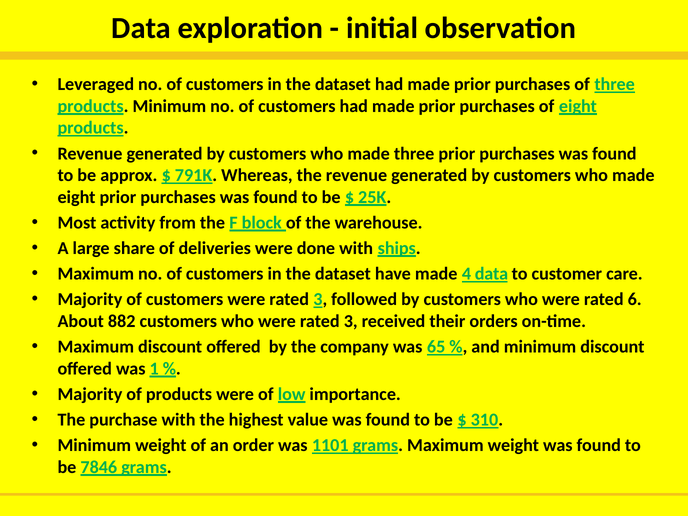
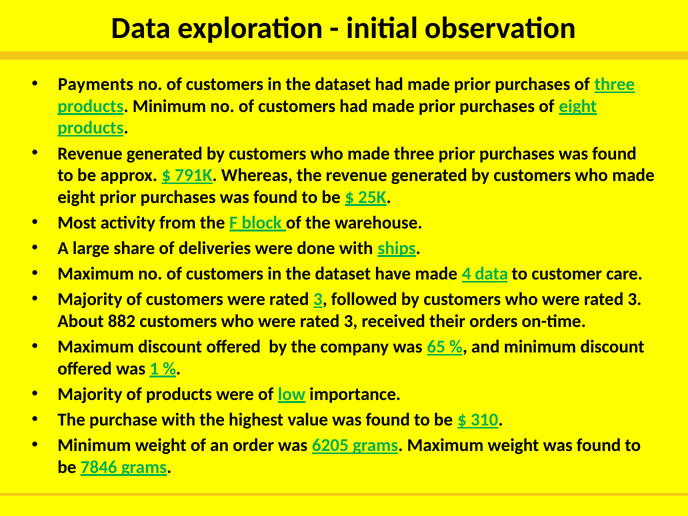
Leveraged: Leveraged -> Payments (96, 84)
6: 6 -> 3 (635, 299)
1101: 1101 -> 6205 (330, 445)
